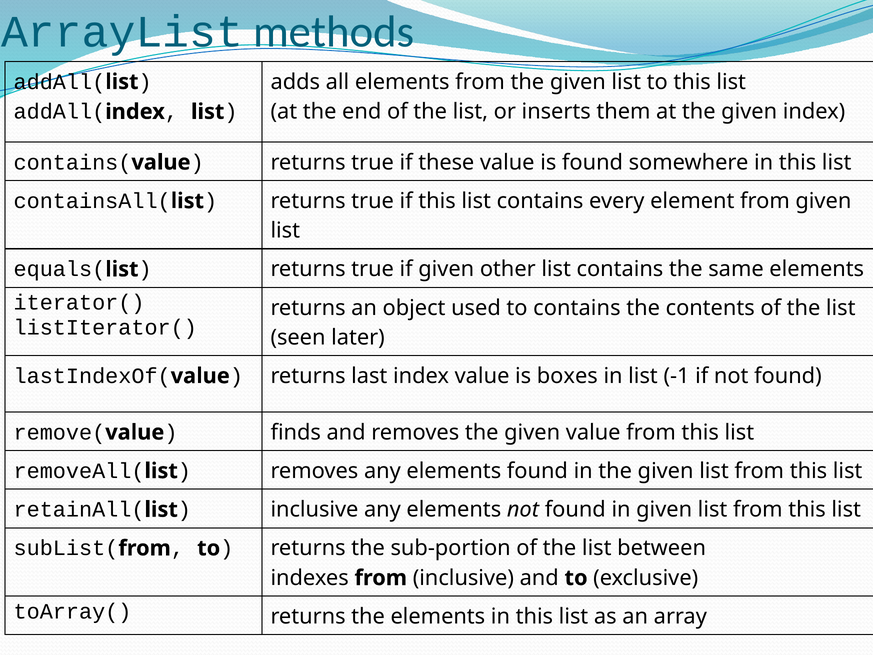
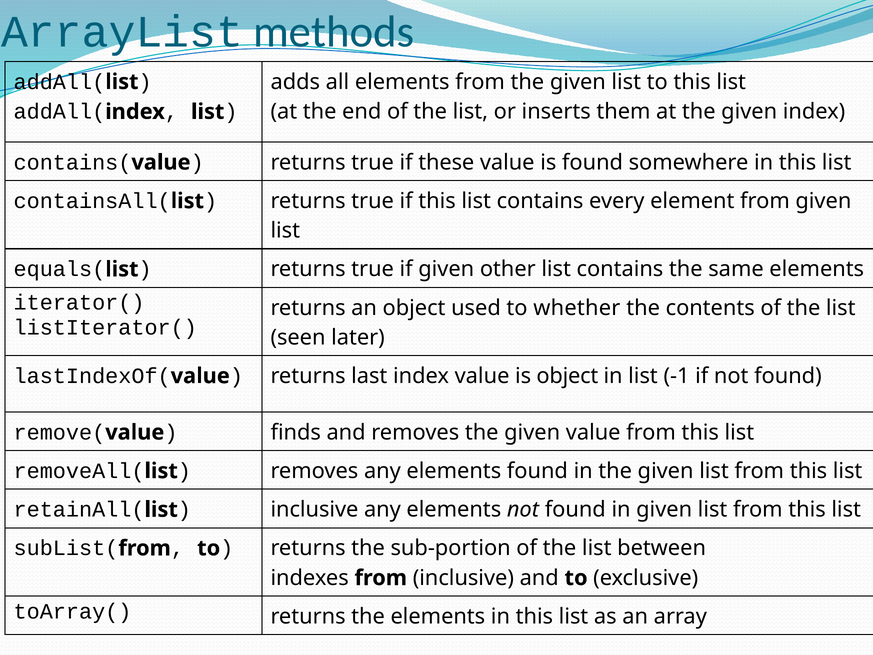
to contains: contains -> whether (577, 308)
is boxes: boxes -> object (567, 376)
